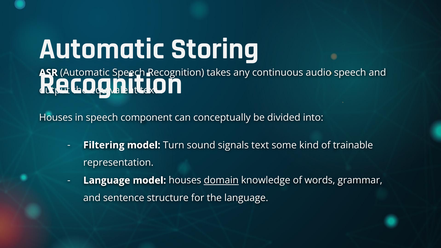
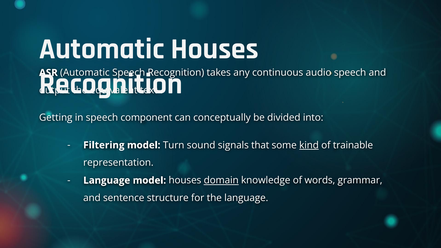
Automatic Storing: Storing -> Houses (215, 49)
Houses: Houses -> Getting (56, 118)
signals text: text -> that (260, 145)
kind underline: none -> present (309, 145)
